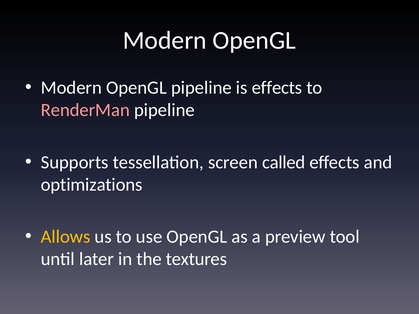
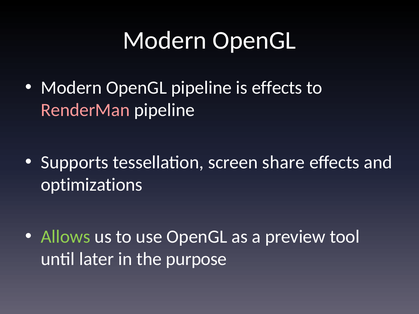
called: called -> share (284, 162)
Allows colour: yellow -> light green (66, 237)
textures: textures -> purpose (196, 259)
